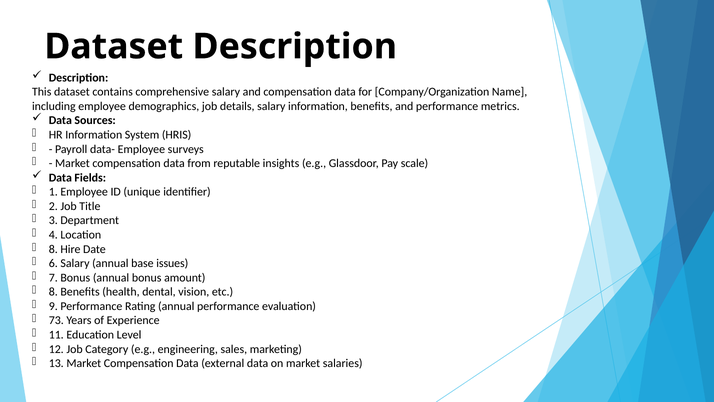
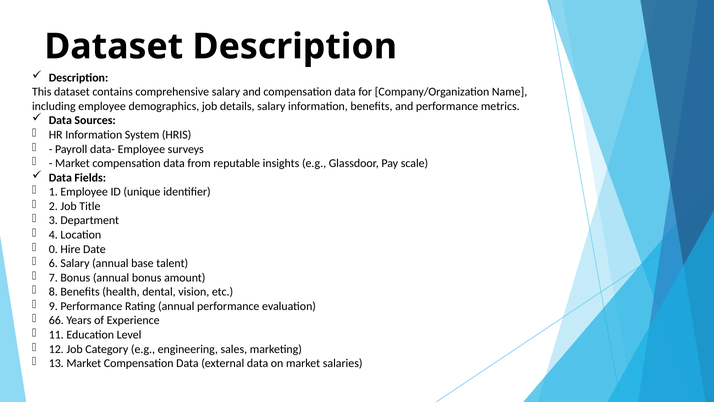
8: 8 -> 0 (53, 249)
issues: issues -> talent (172, 263)
73: 73 -> 66 (56, 320)
